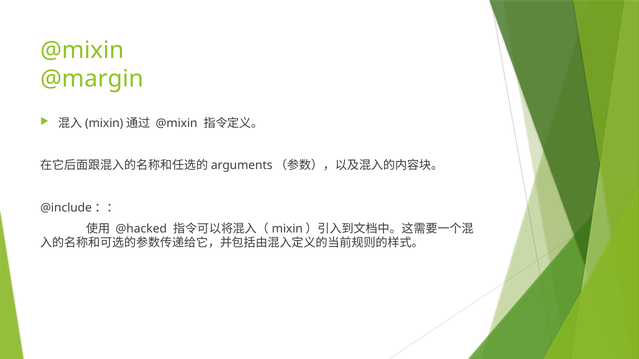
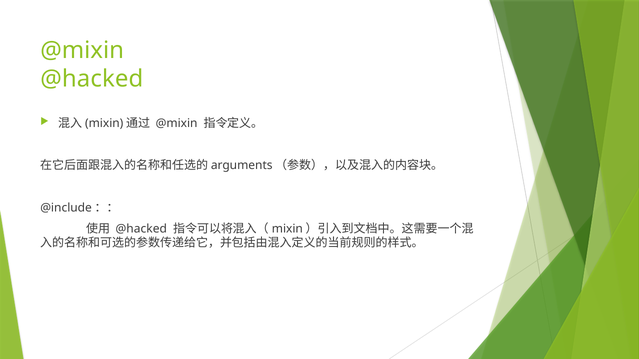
@margin: @margin -> @hacked (92, 79)
